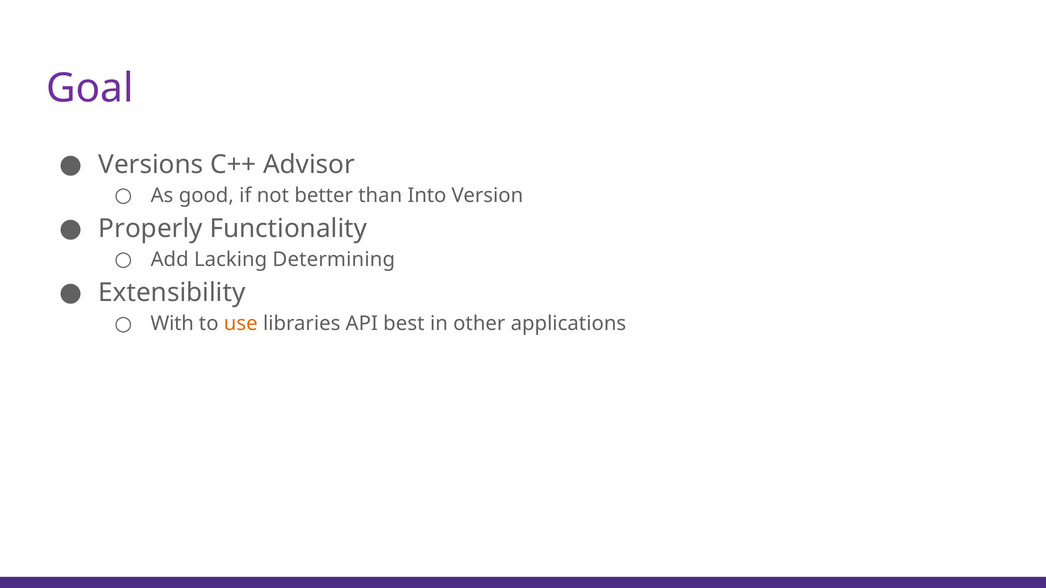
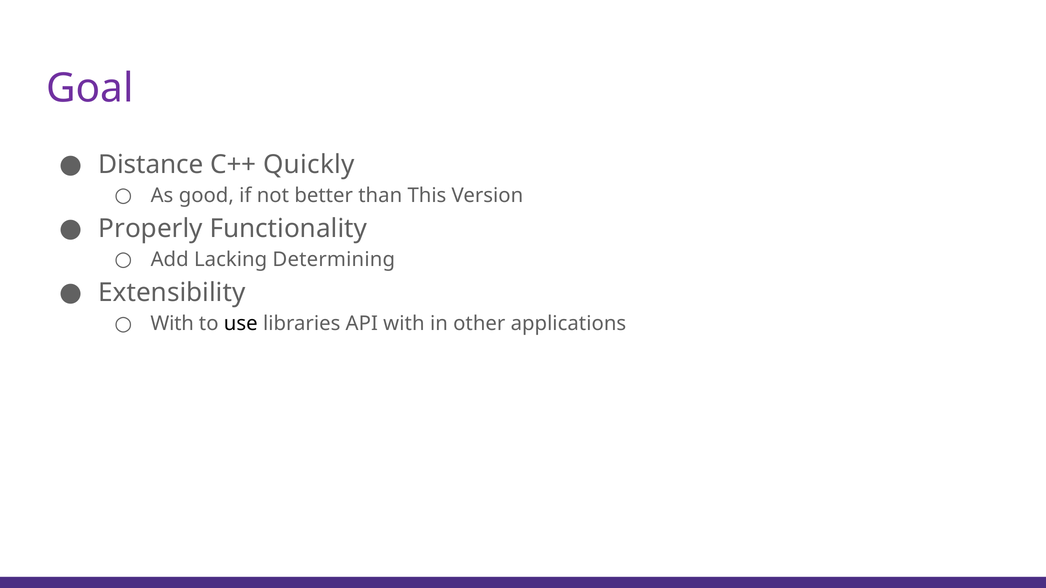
Versions: Versions -> Distance (151, 164)
Advisor: Advisor -> Quickly (309, 164)
Into: Into -> This (427, 196)
use colour: orange -> black (241, 324)
API best: best -> with (404, 324)
